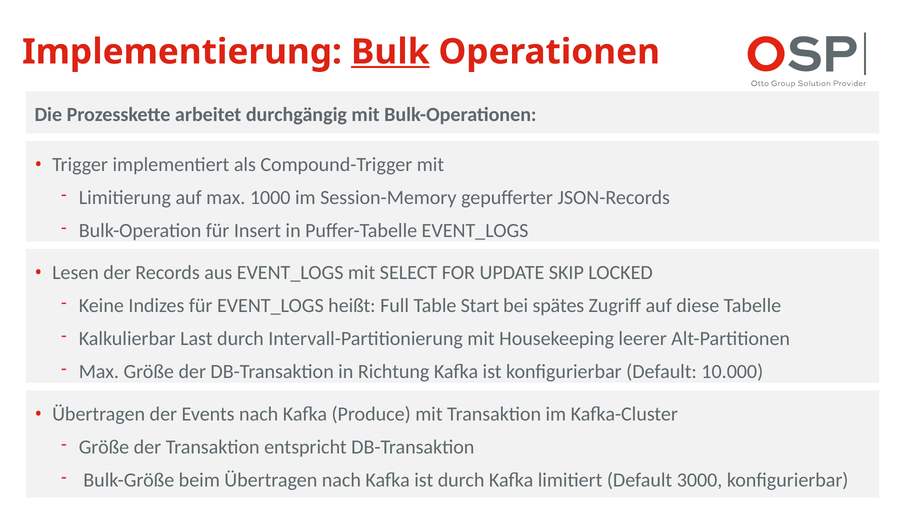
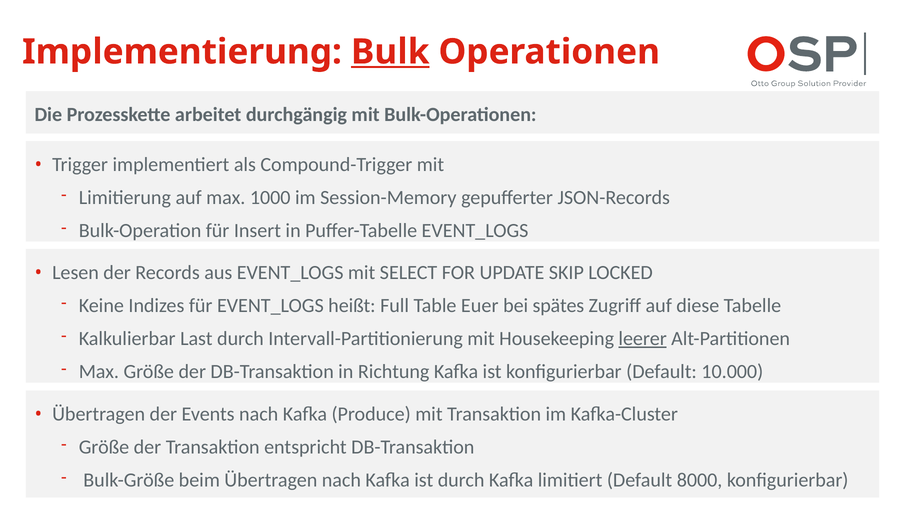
Start: Start -> Euer (480, 306)
leerer underline: none -> present (643, 339)
3000: 3000 -> 8000 (700, 480)
